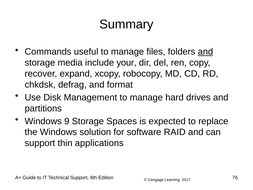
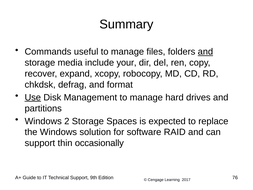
Use underline: none -> present (33, 97)
9: 9 -> 2 (67, 121)
applications: applications -> occasionally (99, 143)
